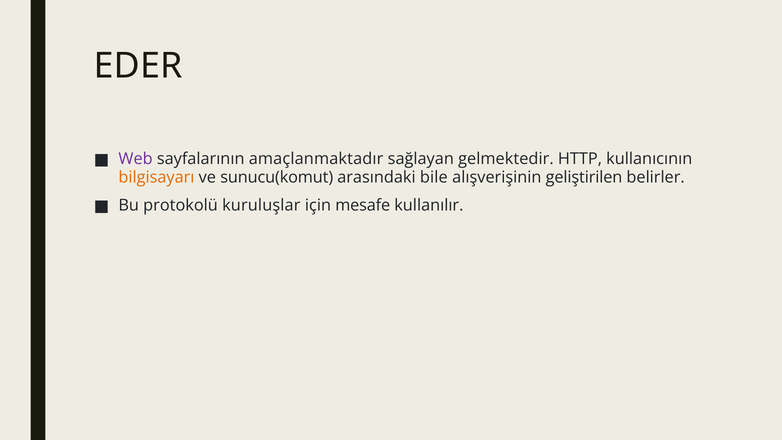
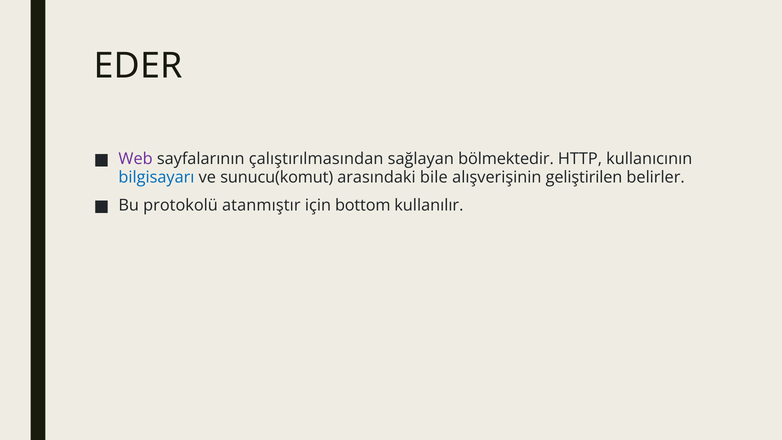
amaçlanmaktadır: amaçlanmaktadır -> çalıştırılmasından (316, 159)
gelmektedir: gelmektedir -> bölmektedir (506, 159)
bilgisayarı colour: orange -> blue (156, 177)
kuruluşlar: kuruluşlar -> atanmıştır (261, 205)
mesafe: mesafe -> bottom (363, 205)
